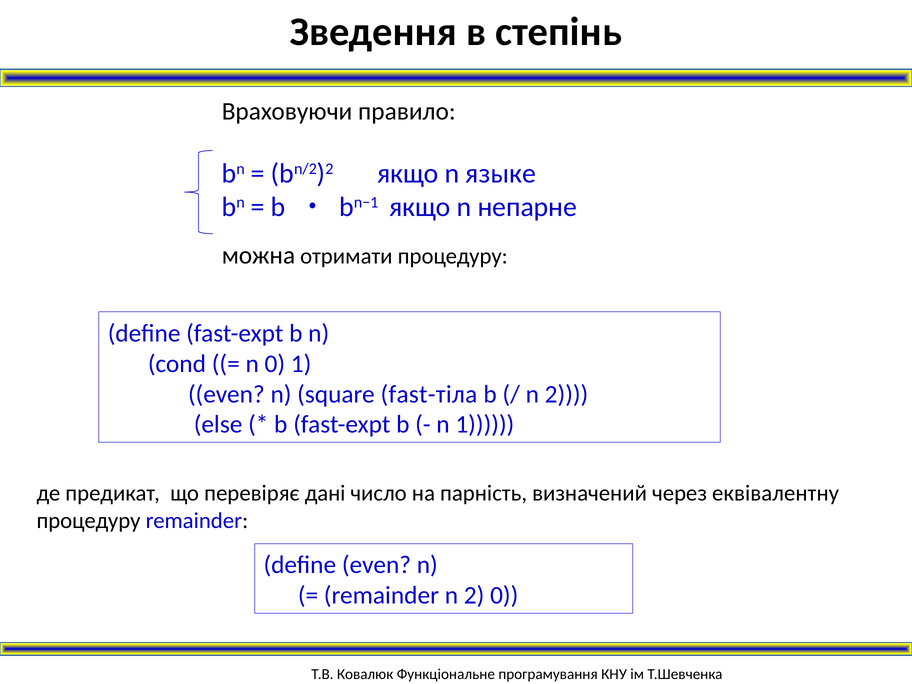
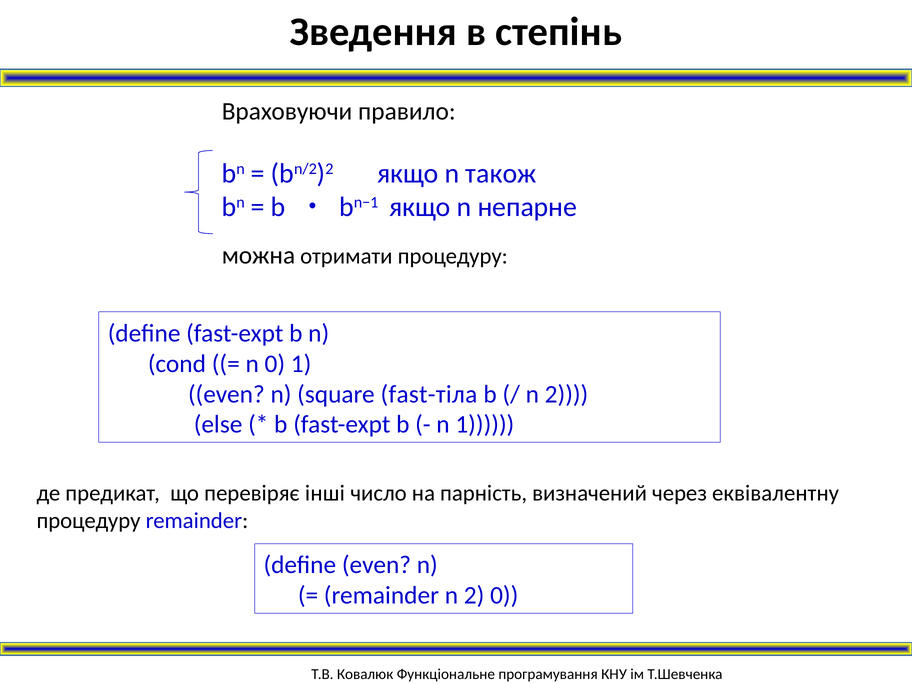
языке: языке -> також (501, 174)
дані: дані -> інші (325, 493)
